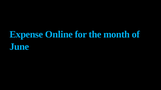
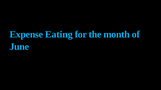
Online: Online -> Eating (59, 35)
